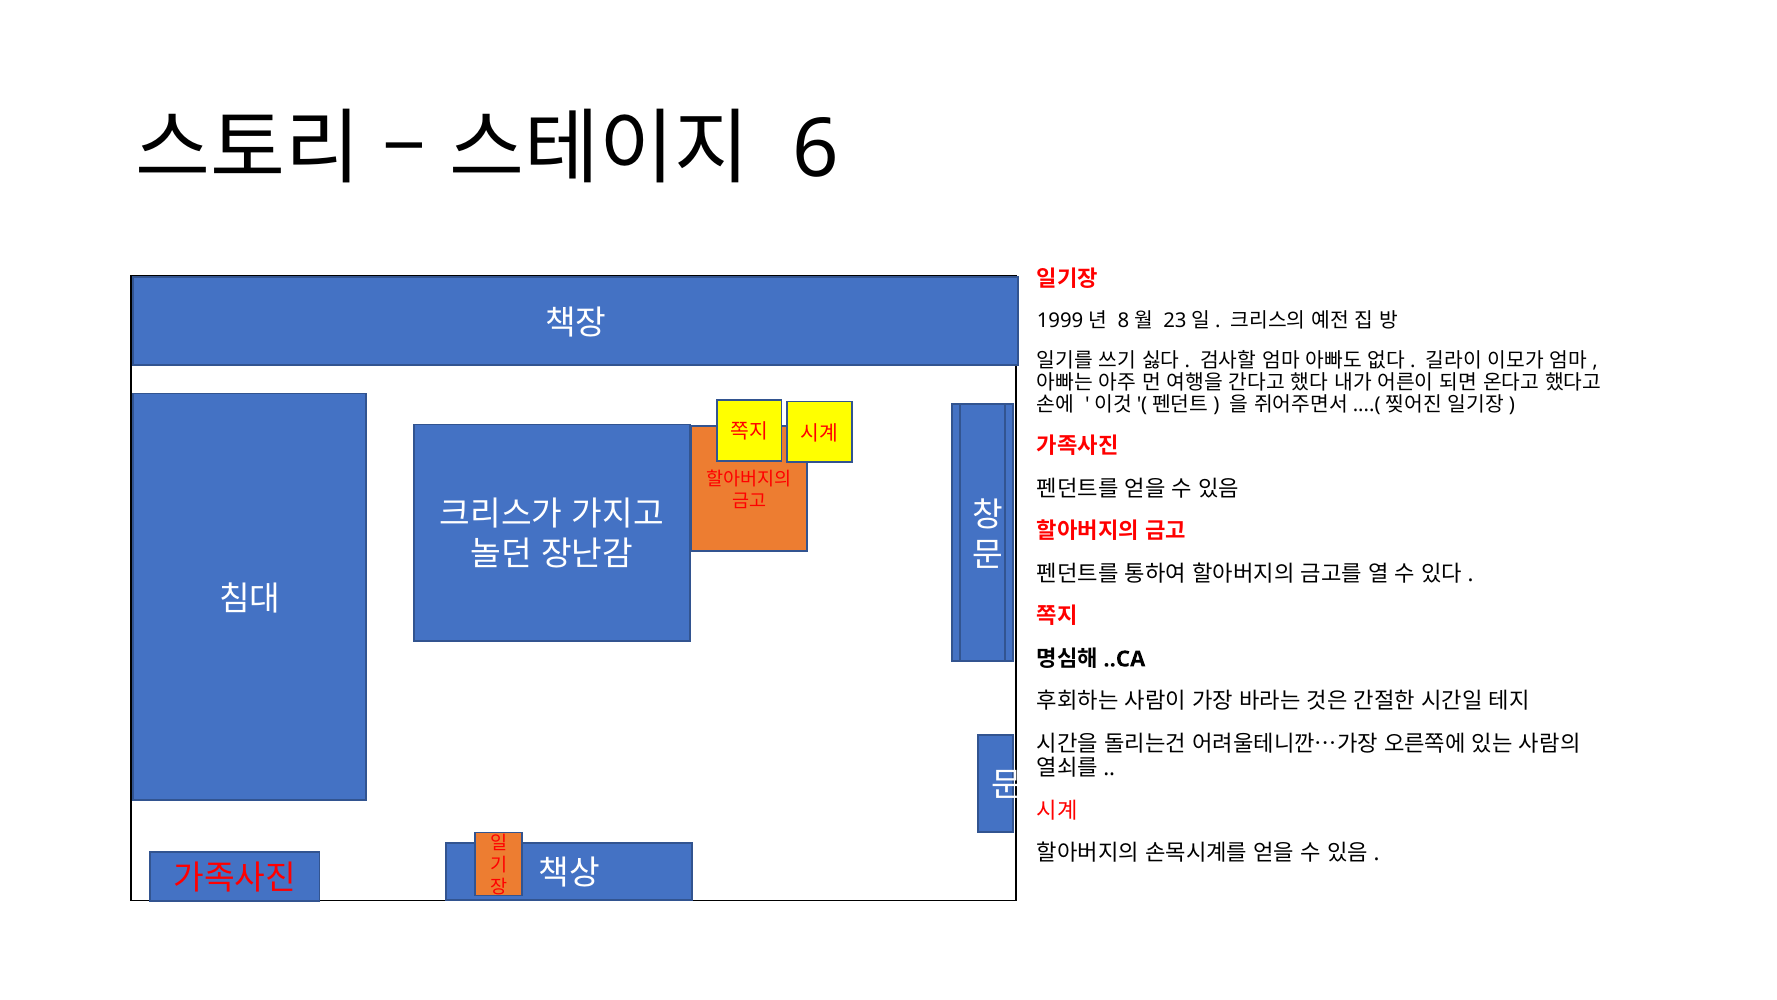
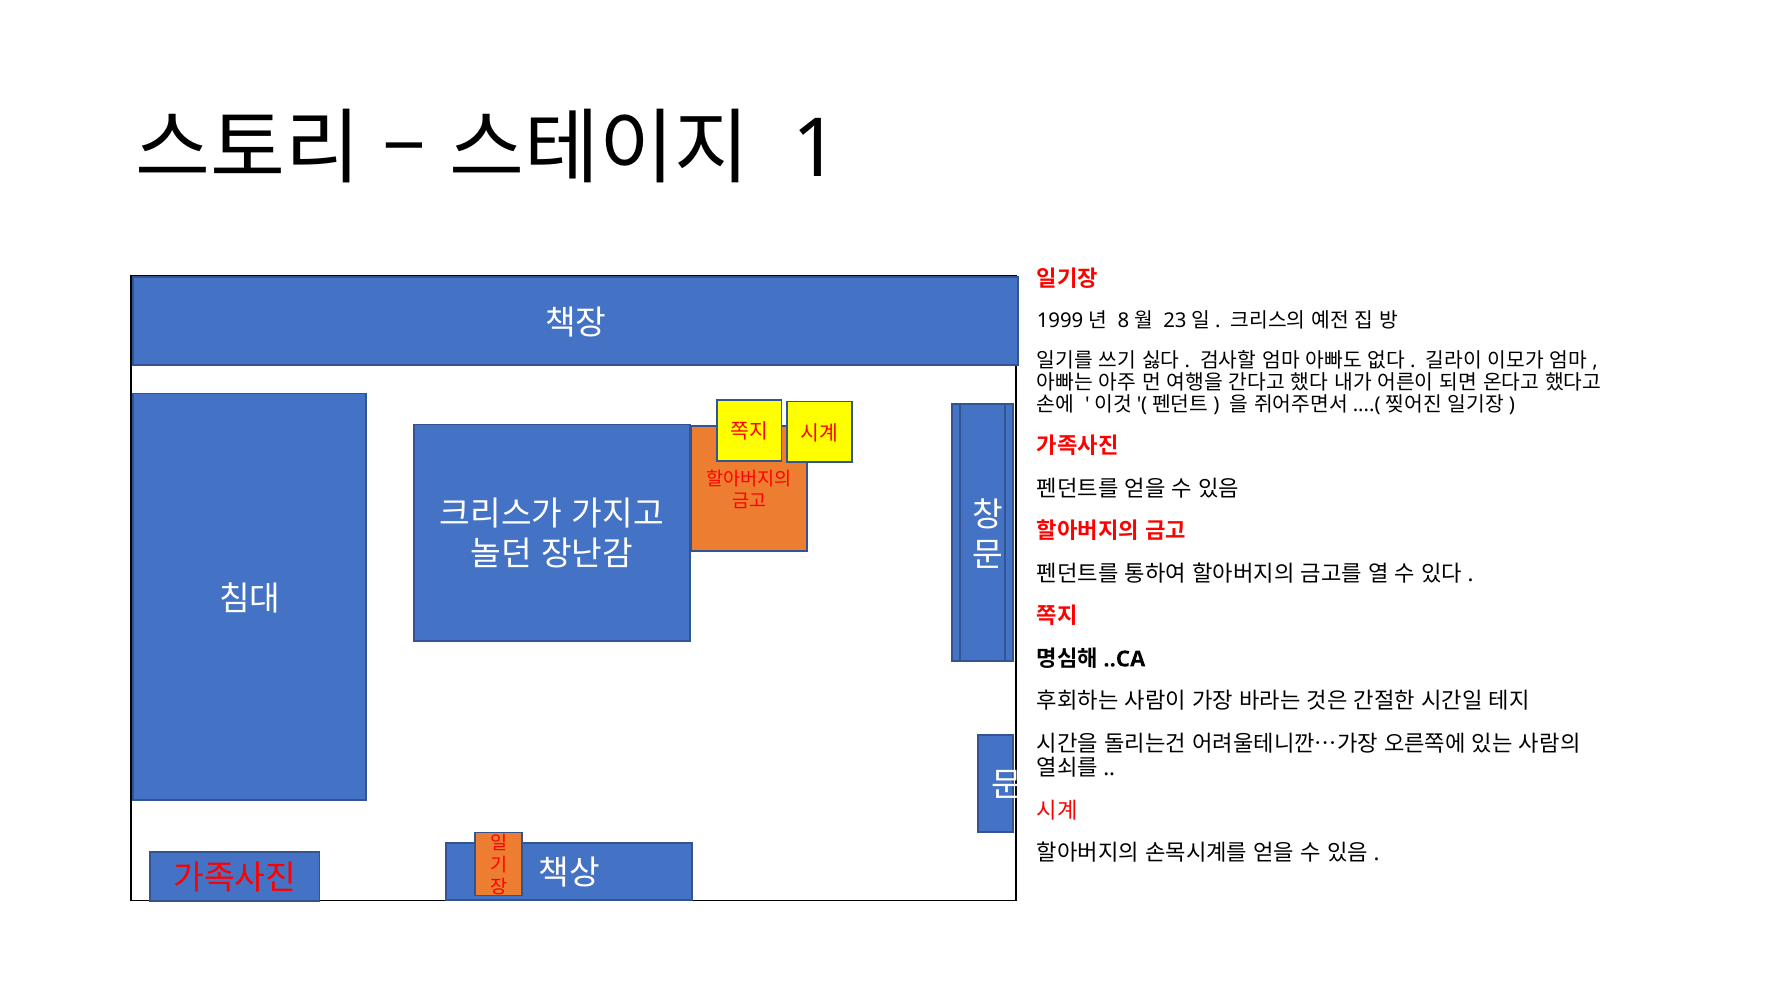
6: 6 -> 1 (815, 149)
